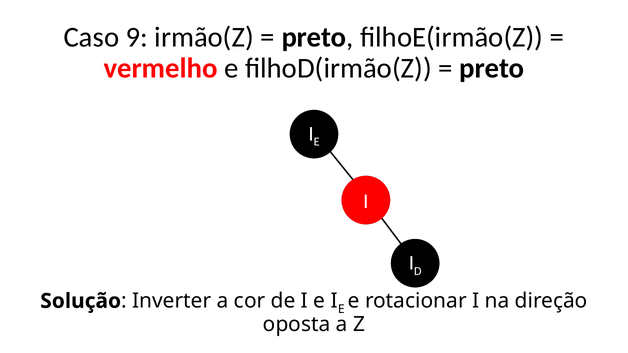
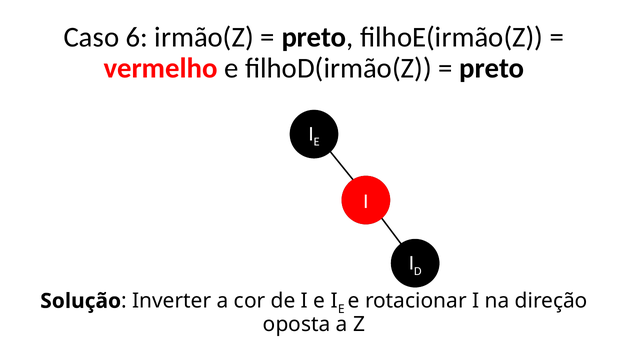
9: 9 -> 6 (137, 37)
